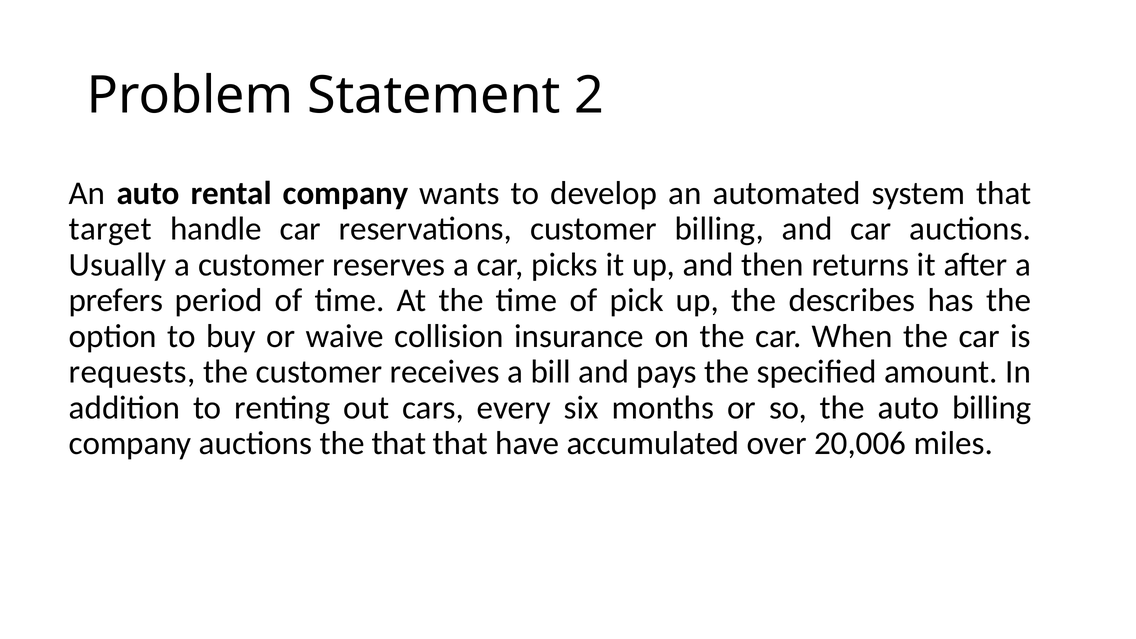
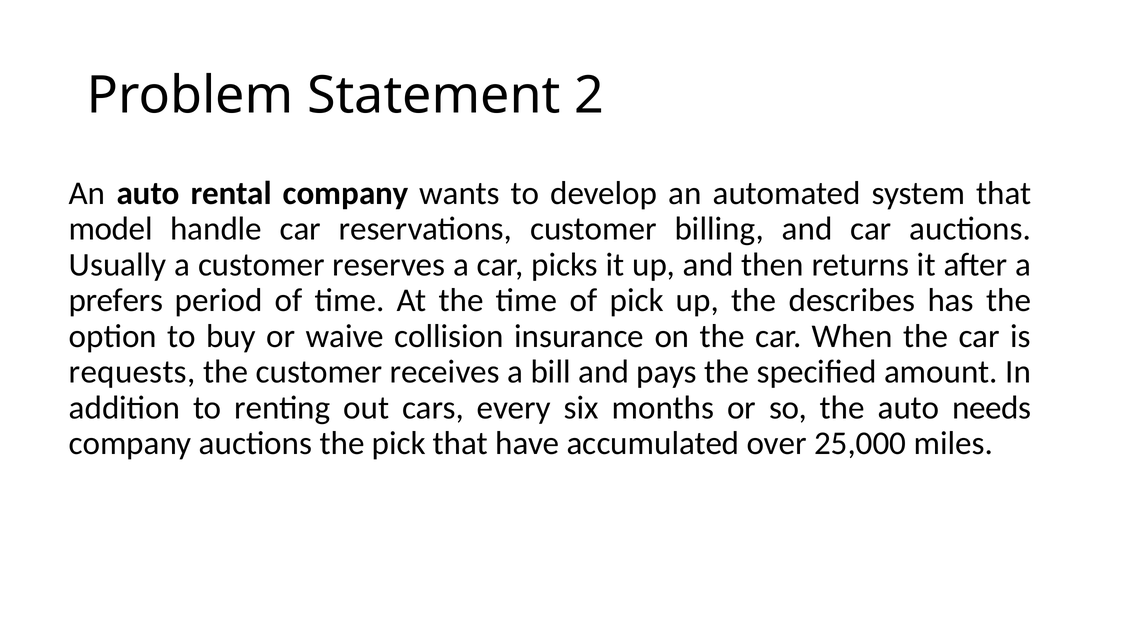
target: target -> model (111, 229)
auto billing: billing -> needs (992, 408)
the that: that -> pick (399, 443)
20,006: 20,006 -> 25,000 (860, 443)
